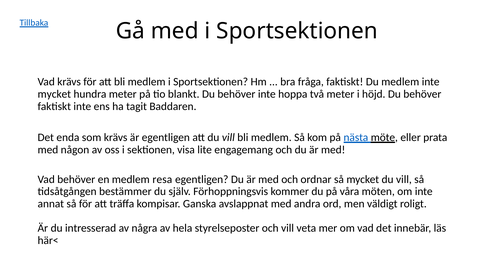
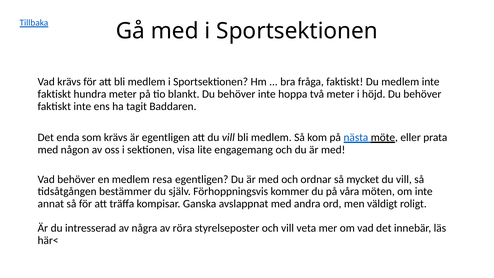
mycket: mycket -> faktiskt (54, 94)
hela: hela -> röra (182, 228)
